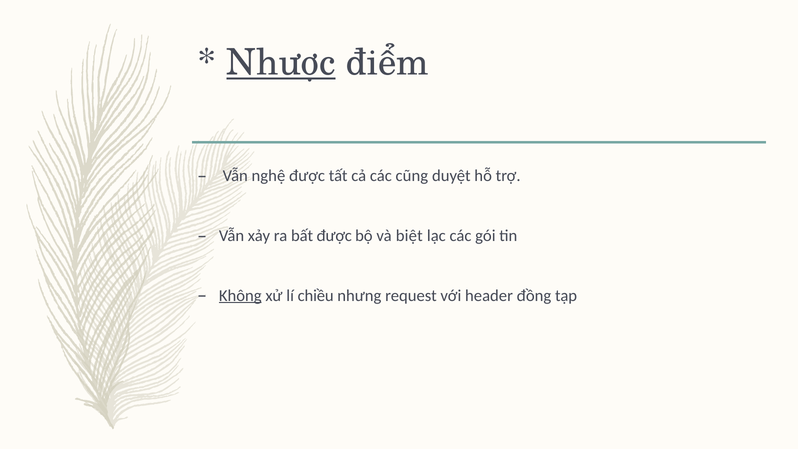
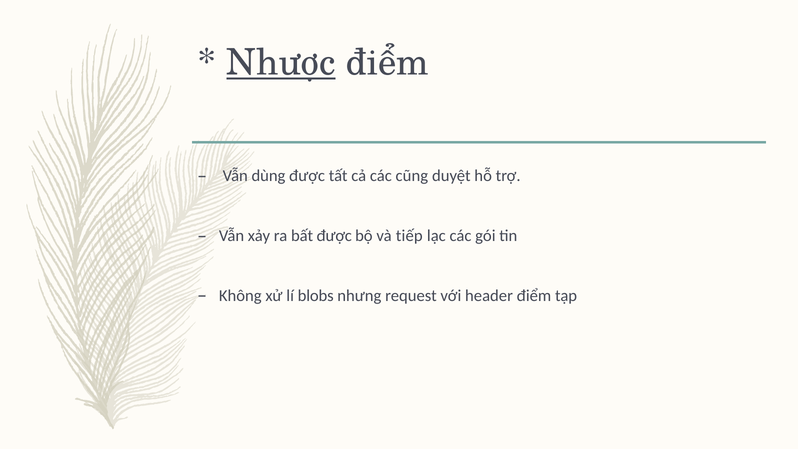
nghệ: nghệ -> dùng (268, 176)
biệt: biệt -> tiếp (409, 236)
Không underline: present -> none (240, 295)
chiều: chiều -> blobs (316, 295)
header đồng: đồng -> điểm (534, 295)
